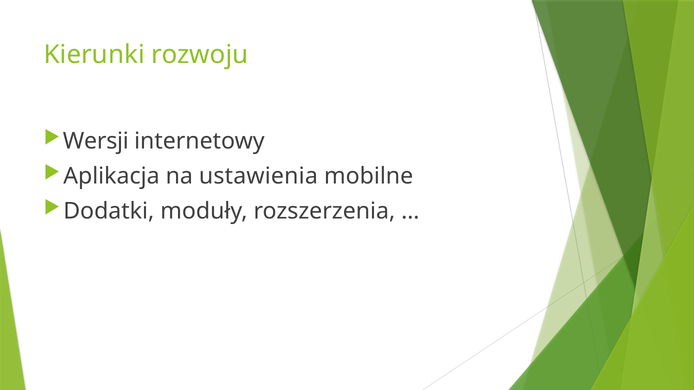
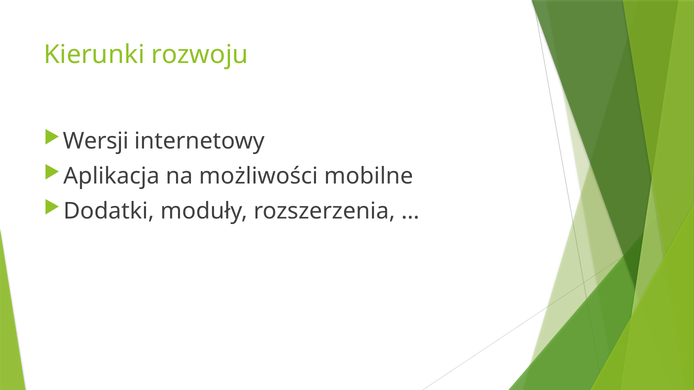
ustawienia: ustawienia -> możliwości (258, 176)
